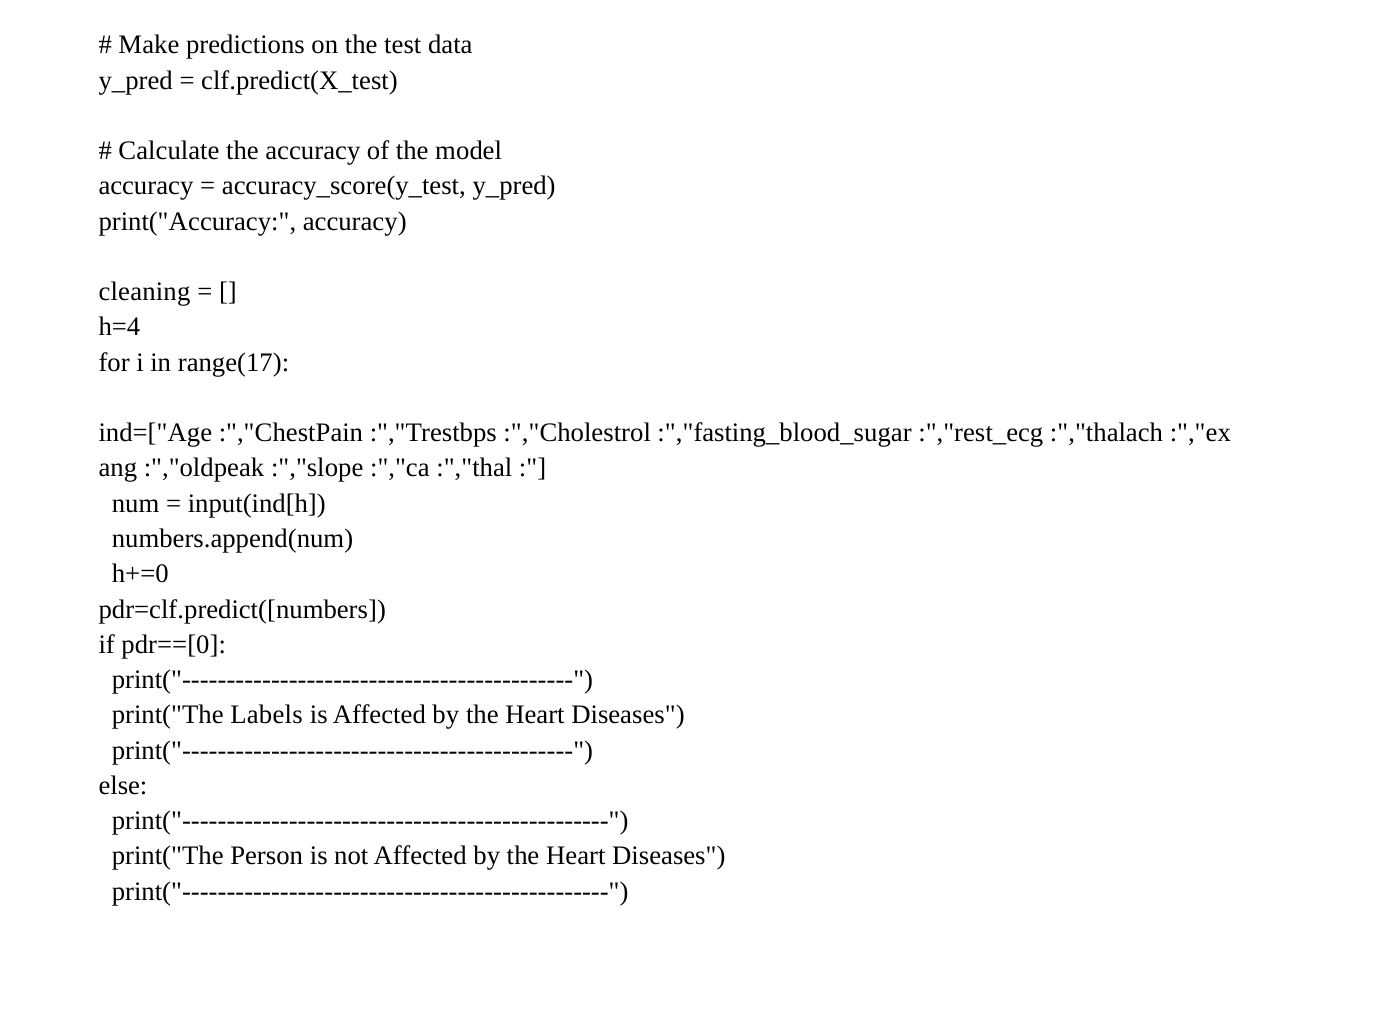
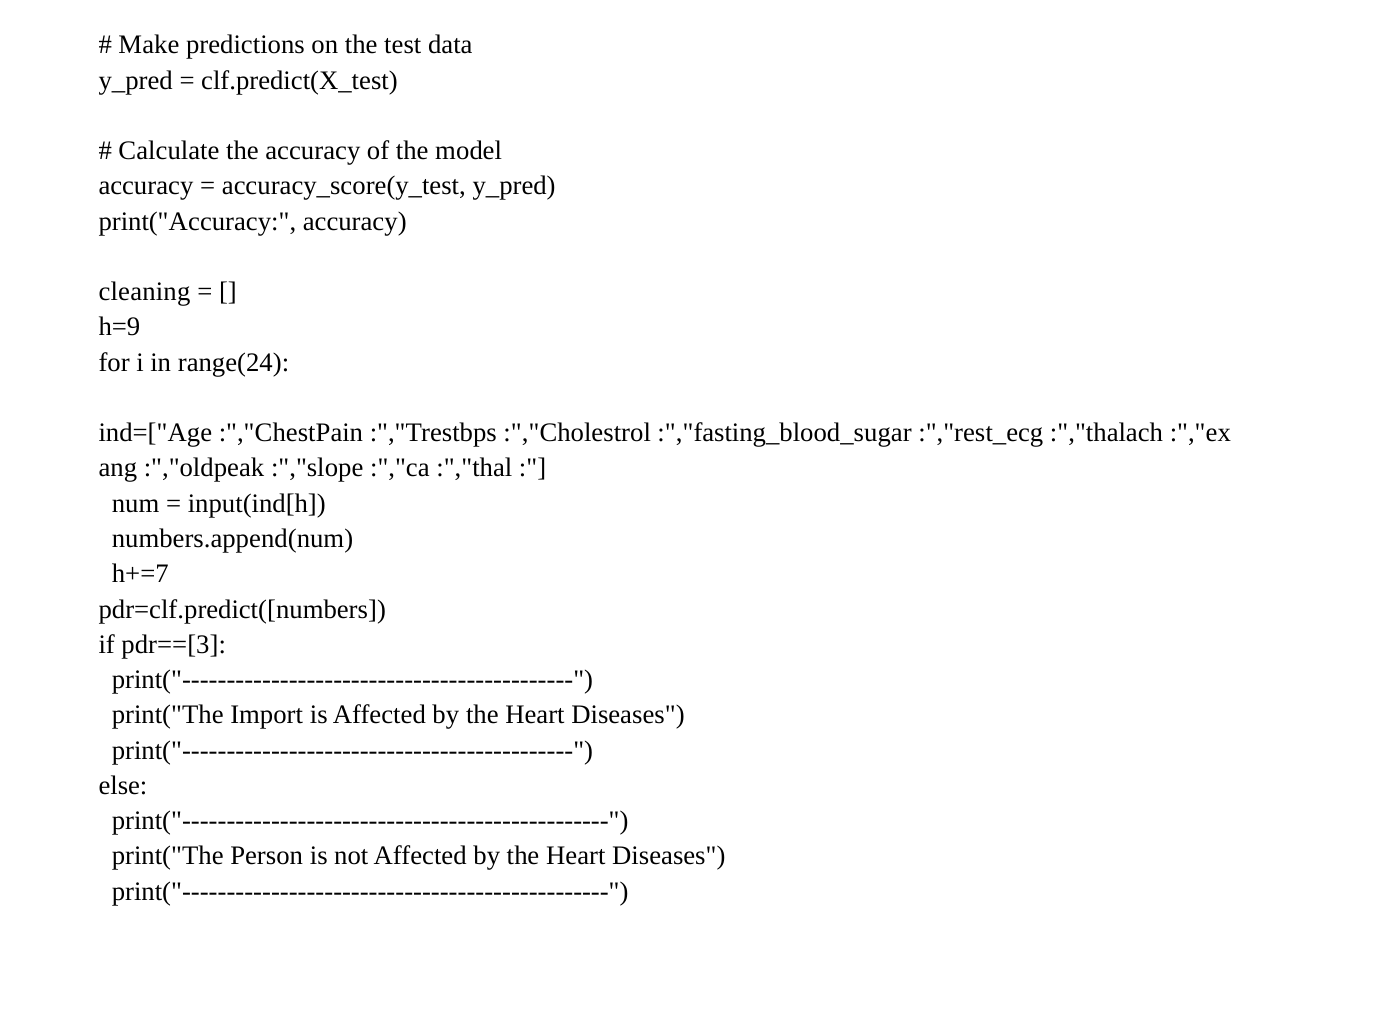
h=4: h=4 -> h=9 (119, 327)
range(17: range(17 -> range(24 (234, 362)
h+=0: h+=0 -> h+=7 (140, 574)
pdr==[0: pdr==[0 -> pdr==[3 (174, 644)
Labels: Labels -> Import (267, 715)
